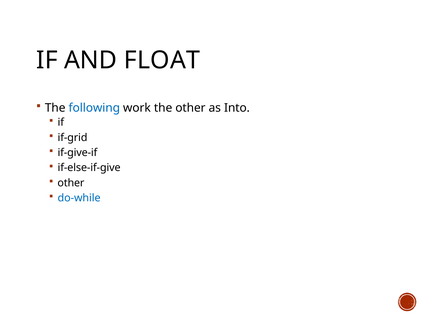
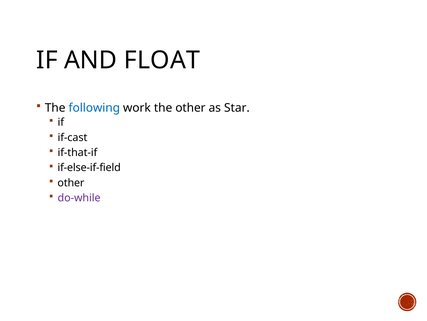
Into: Into -> Star (237, 108)
if-grid: if-grid -> if-cast (73, 137)
if-give-if: if-give-if -> if-that-if (77, 152)
if-else-if-give: if-else-if-give -> if-else-if-field (89, 167)
do-while colour: blue -> purple (79, 198)
